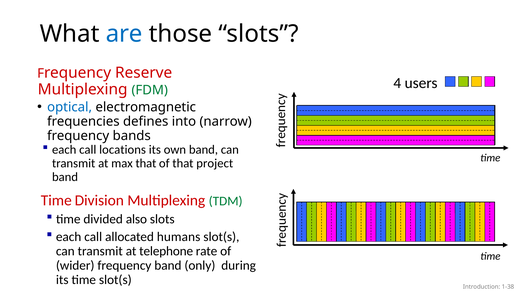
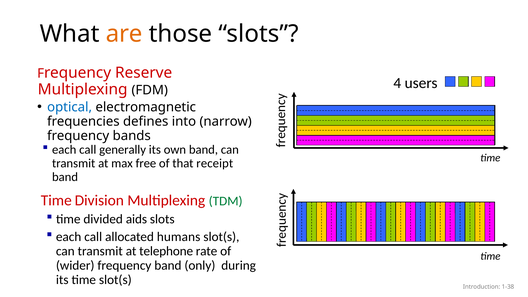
are colour: blue -> orange (124, 34)
FDM colour: green -> black (150, 90)
locations: locations -> generally (123, 150)
max that: that -> free (146, 163)
project: project -> receipt (215, 163)
also: also -> aids (136, 219)
